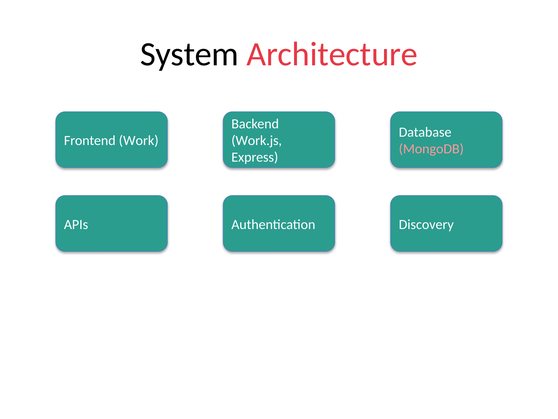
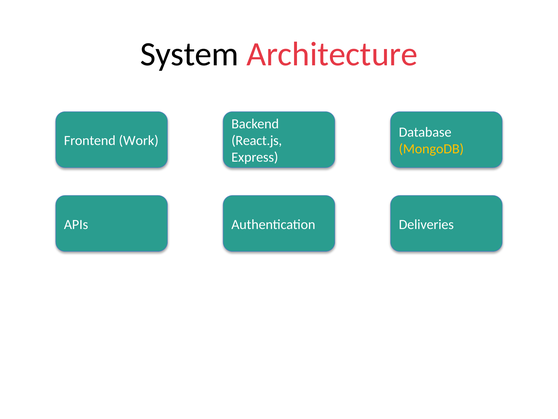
Work.js: Work.js -> React.js (257, 140)
MongoDB colour: pink -> yellow (431, 149)
Discovery: Discovery -> Deliveries (426, 224)
